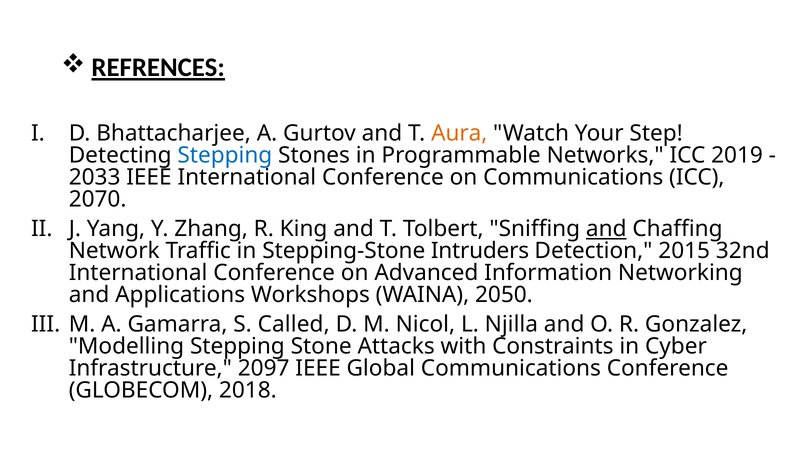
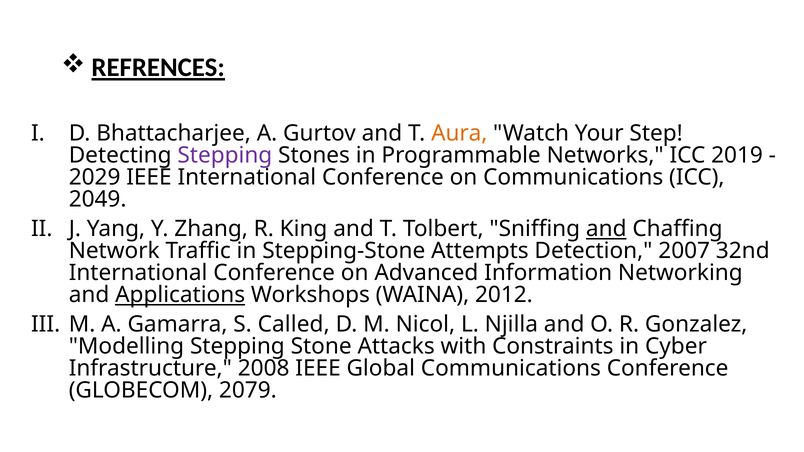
Stepping colour: blue -> purple (225, 156)
2033: 2033 -> 2029 (95, 178)
2070: 2070 -> 2049 (98, 200)
Intruders: Intruders -> Attempts (480, 251)
2015: 2015 -> 2007 (684, 251)
Applications underline: none -> present (180, 295)
2050: 2050 -> 2012 (504, 295)
2097: 2097 -> 2008 (264, 369)
2018: 2018 -> 2079 (248, 391)
